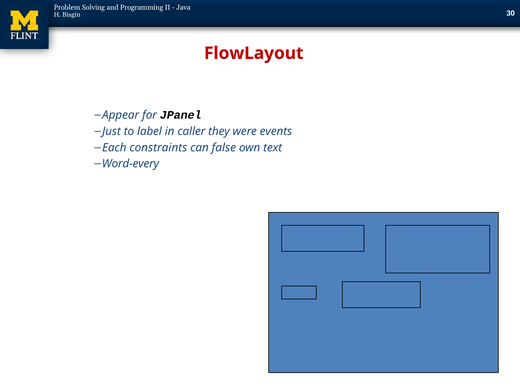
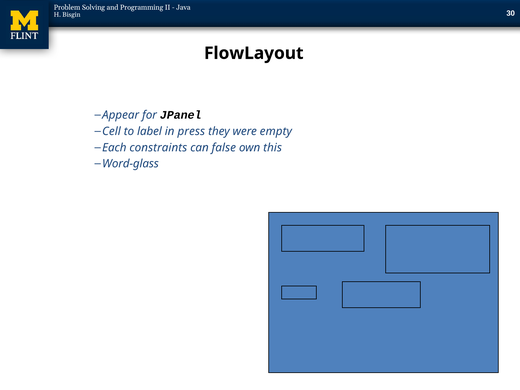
FlowLayout colour: red -> black (254, 53)
Just: Just -> Cell (111, 131)
caller: caller -> press (191, 131)
events: events -> empty (276, 131)
text: text -> this (273, 148)
Word-every: Word-every -> Word-glass (130, 164)
